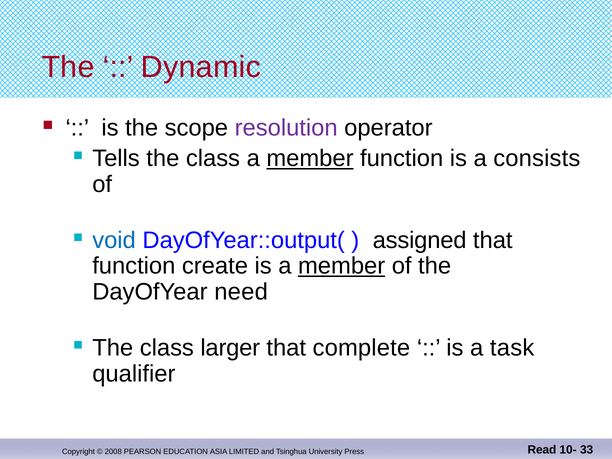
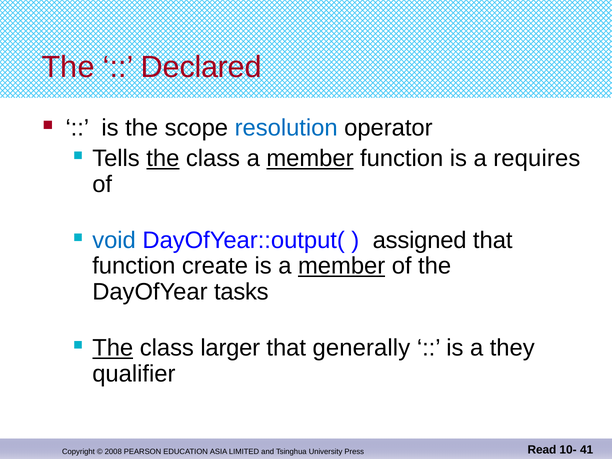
Dynamic: Dynamic -> Declared (201, 67)
resolution colour: purple -> blue (286, 128)
the underline: none -> present (163, 158)
consists: consists -> requires (537, 158)
need: need -> tasks (241, 292)
The underline: none -> present (113, 348)
complete: complete -> generally (361, 348)
task: task -> they (512, 348)
33: 33 -> 41 (587, 450)
